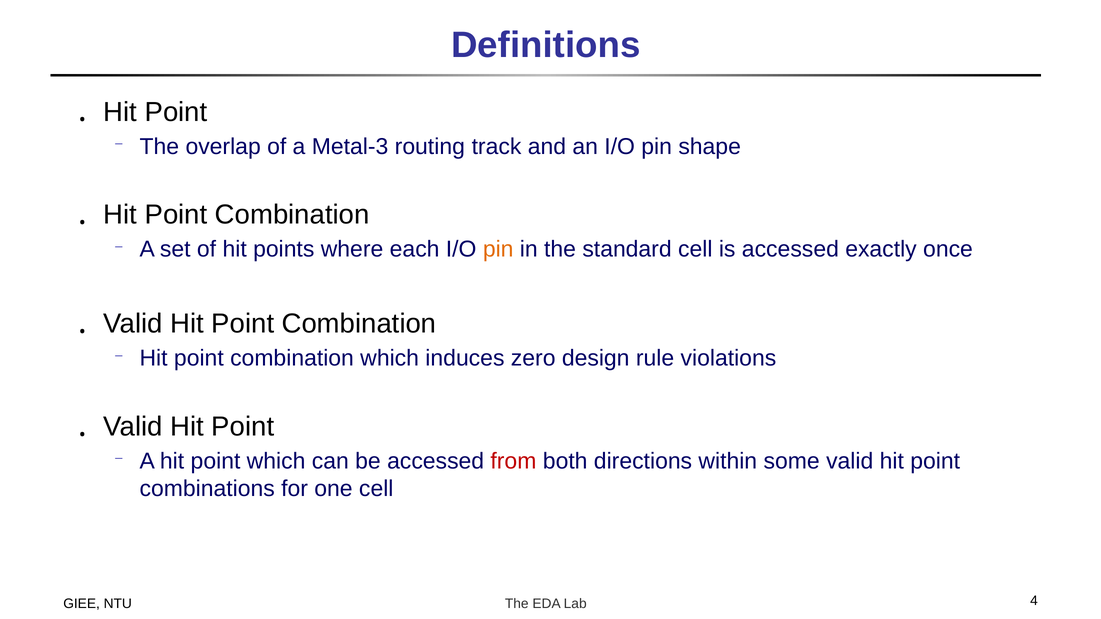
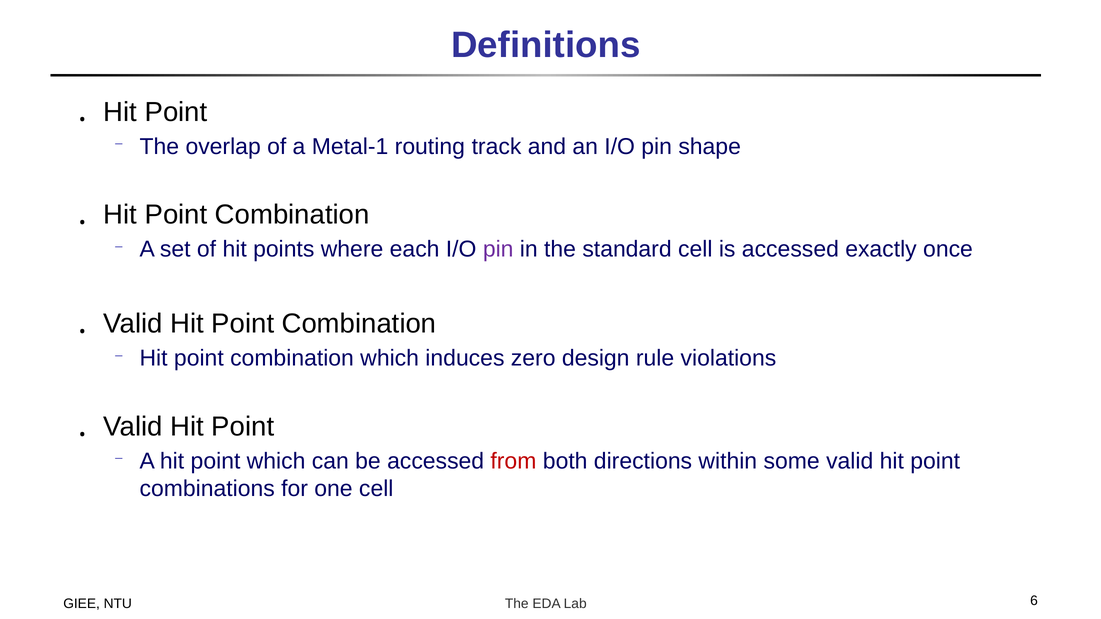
Metal-3: Metal-3 -> Metal-1 (350, 147)
pin colour: orange -> purple (498, 249)
4: 4 -> 6 (1034, 601)
